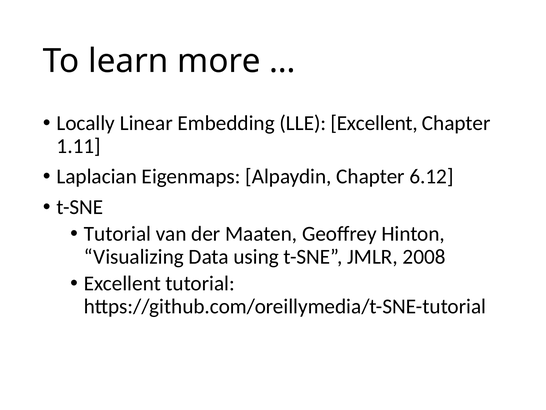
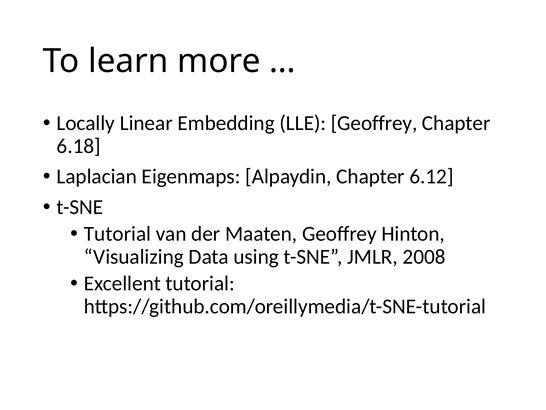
LLE Excellent: Excellent -> Geoffrey (374, 123)
1.11: 1.11 -> 6.18 (79, 146)
